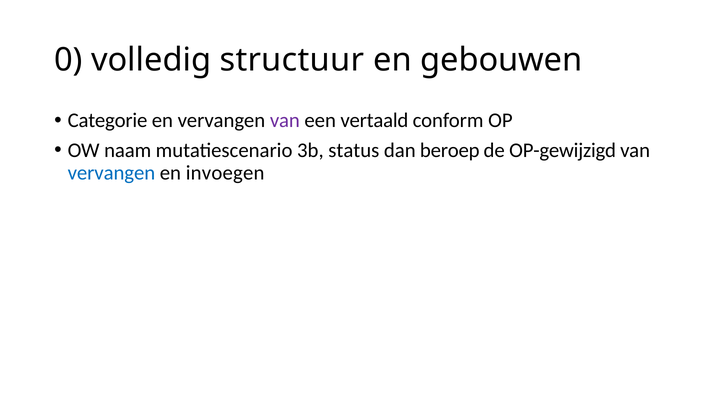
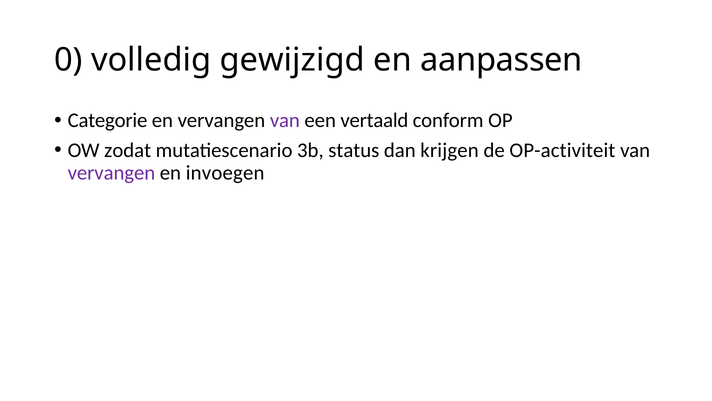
structuur: structuur -> gewijzigd (292, 60)
gebouwen: gebouwen -> aanpassen (501, 60)
naam: naam -> zodat (128, 150)
beroep: beroep -> krijgen (450, 150)
OP-gewijzigd: OP-gewijzigd -> OP-activiteit (562, 150)
vervangen colour: blue -> purple (111, 173)
